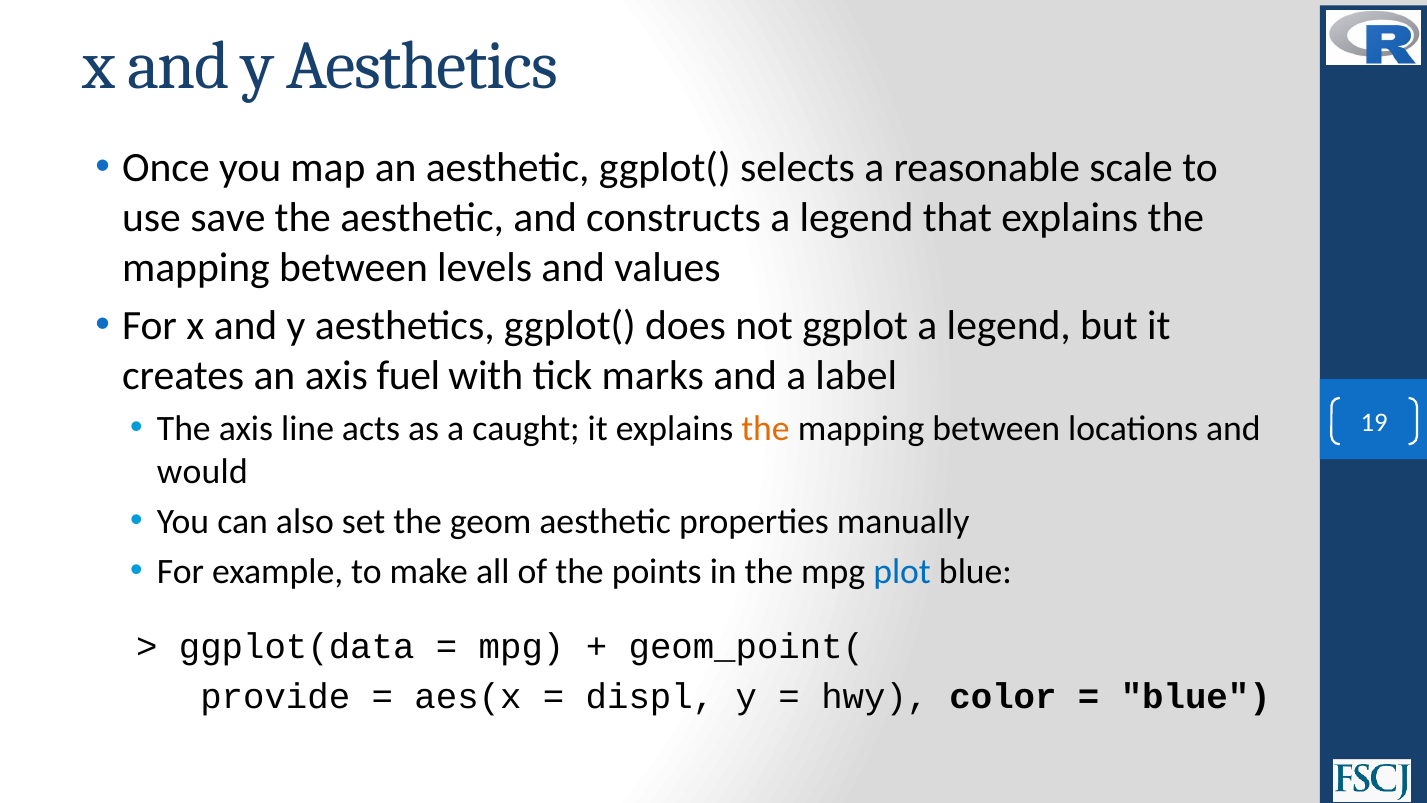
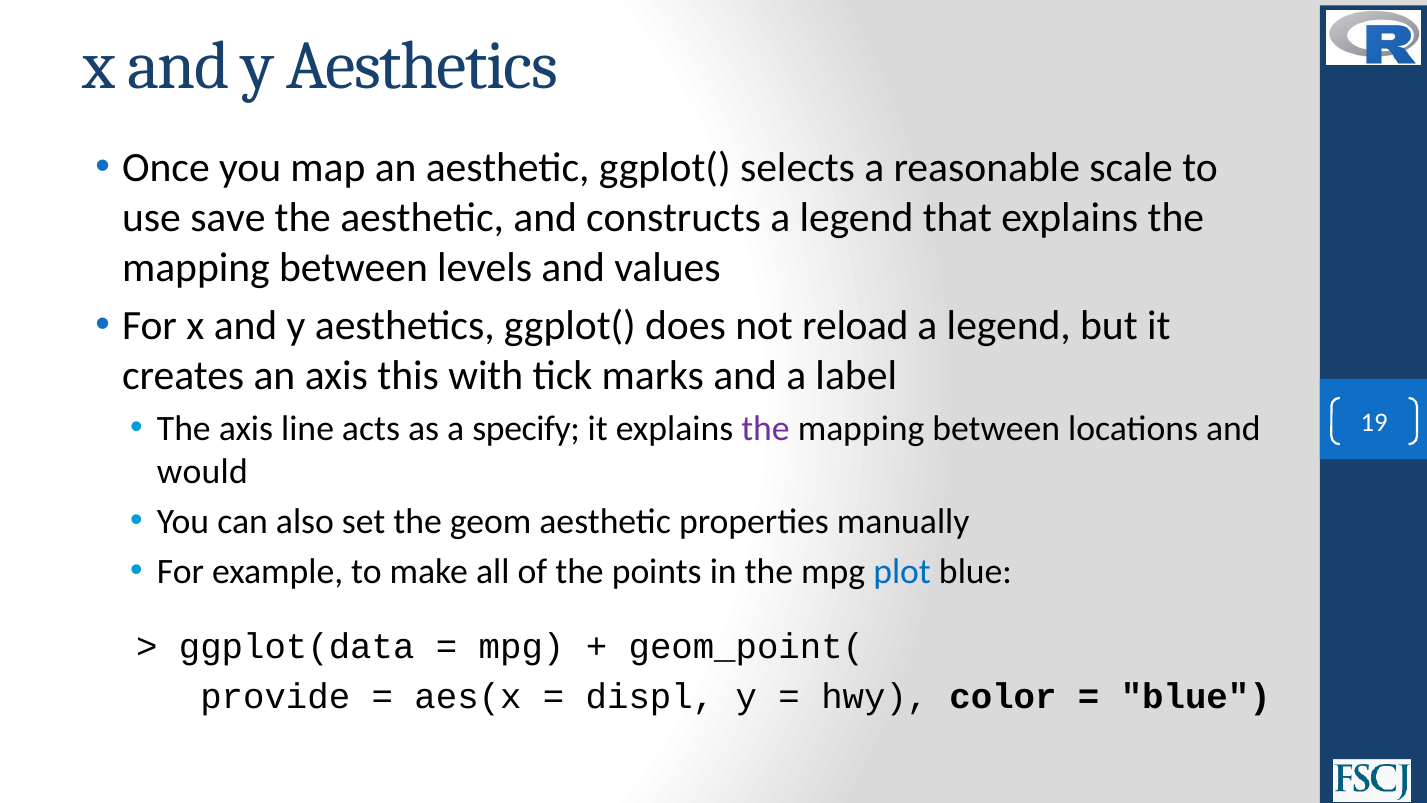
ggplot: ggplot -> reload (855, 326)
fuel: fuel -> this (408, 376)
caught: caught -> specify (526, 429)
the colour: orange -> purple (765, 429)
